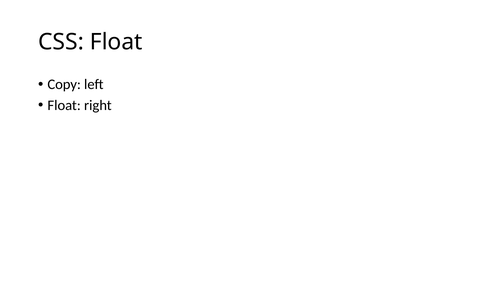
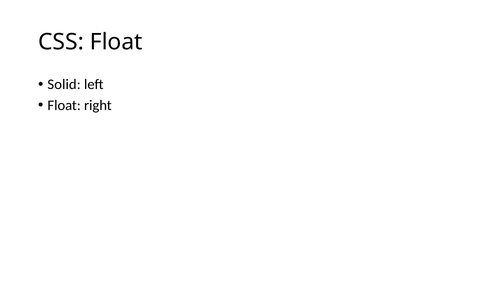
Copy: Copy -> Solid (64, 85)
